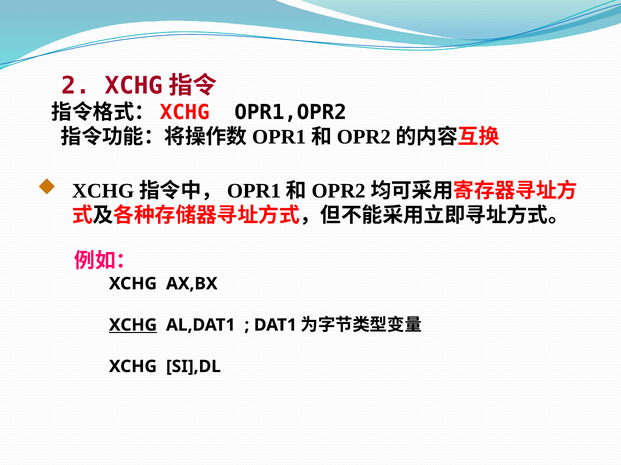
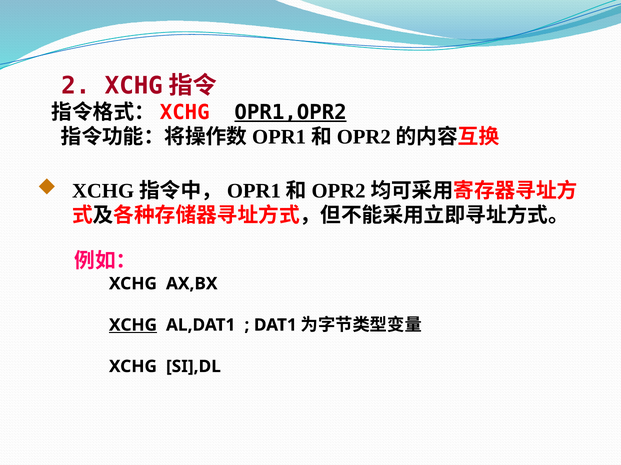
OPR1,OPR2 underline: none -> present (291, 112)
